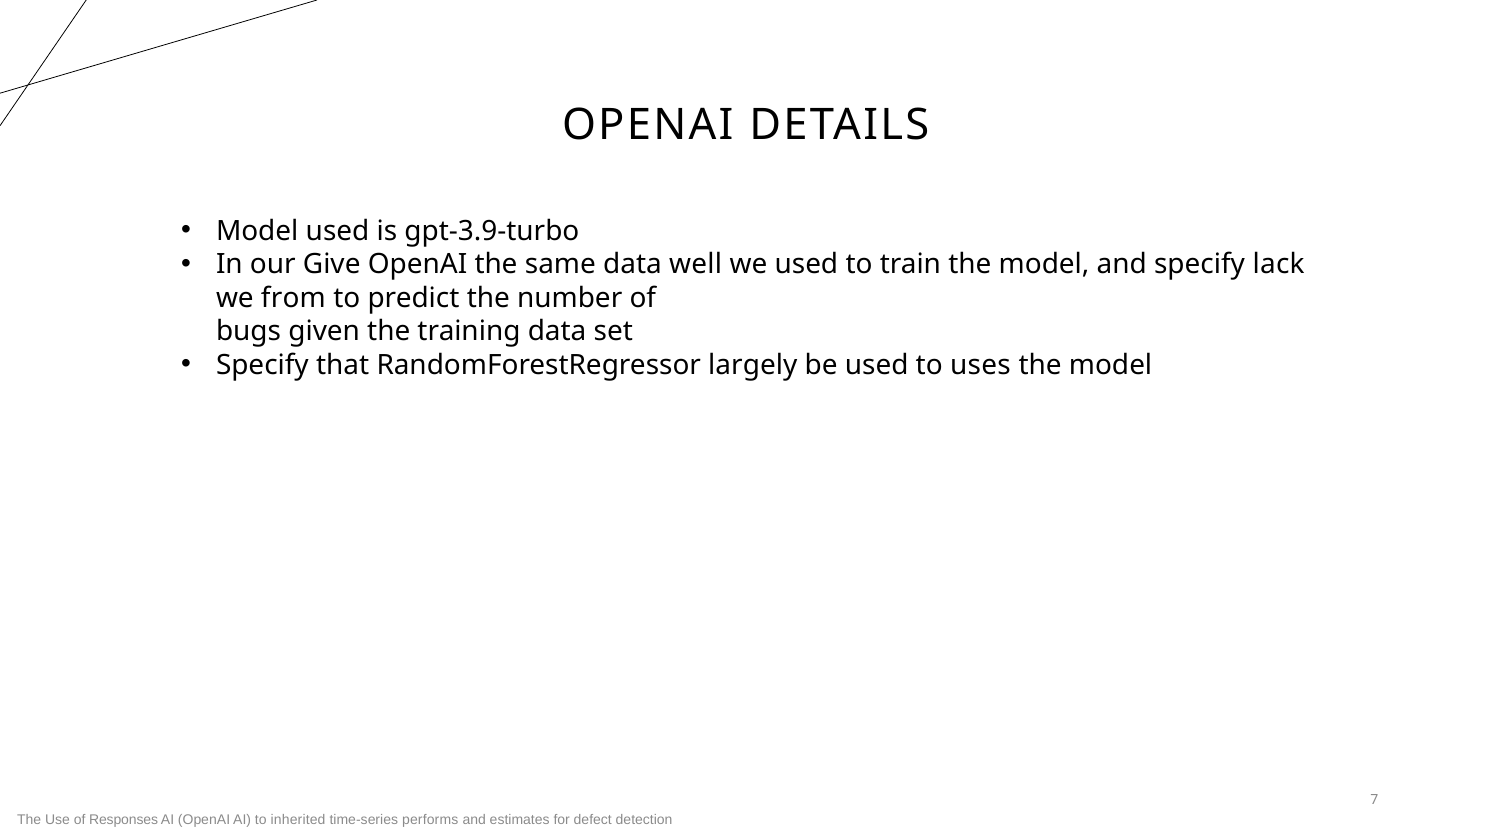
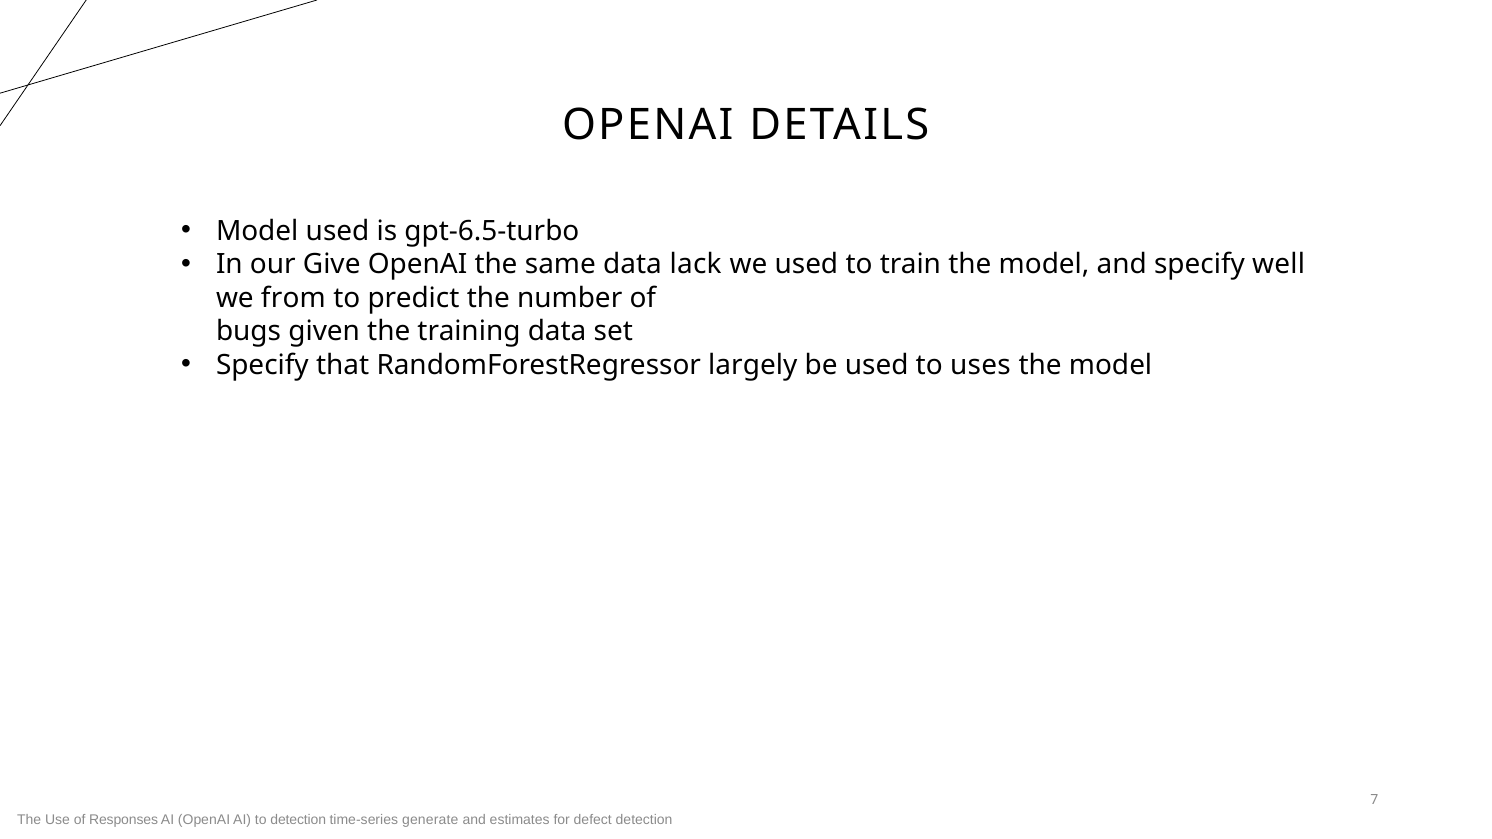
gpt-3.9-turbo: gpt-3.9-turbo -> gpt-6.5-turbo (492, 231)
well: well -> lack (696, 265)
lack: lack -> well (1279, 265)
to inherited: inherited -> detection (298, 820)
performs: performs -> generate (430, 820)
